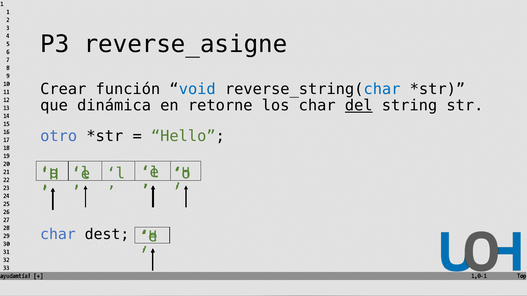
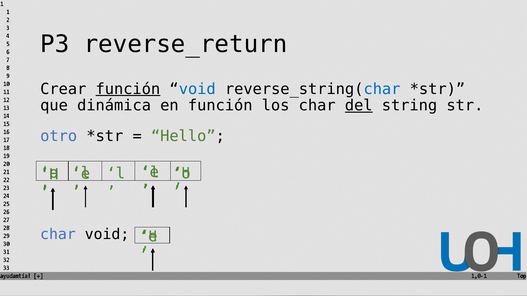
reverse_asigne: reverse_asigne -> reverse_return (186, 44)
función underline: none -> present (128, 89)
en retorne: retorne -> función (220, 106)
char dest: dest -> void (107, 235)
